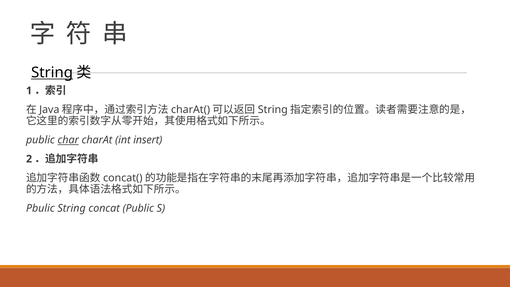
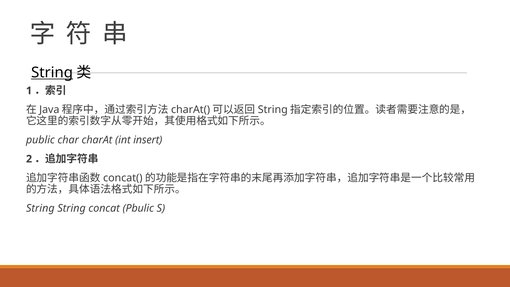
char underline: present -> none (68, 140)
Pbulic: Pbulic -> String (40, 208)
concat Public: Public -> Pbulic (138, 208)
